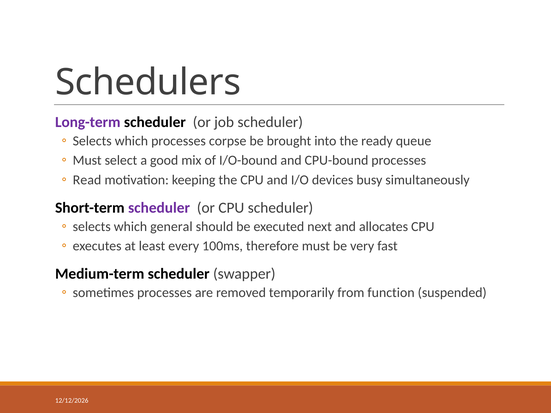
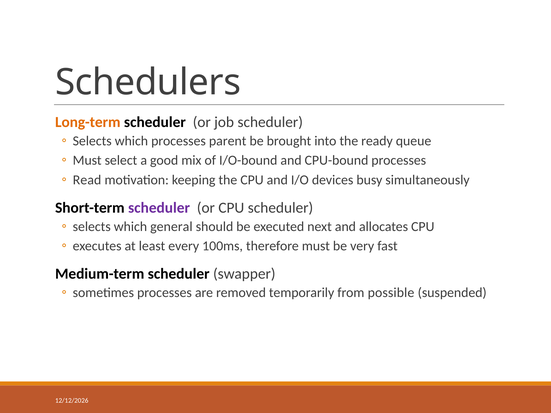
Long-term colour: purple -> orange (88, 122)
corpse: corpse -> parent (228, 141)
function: function -> possible (391, 293)
